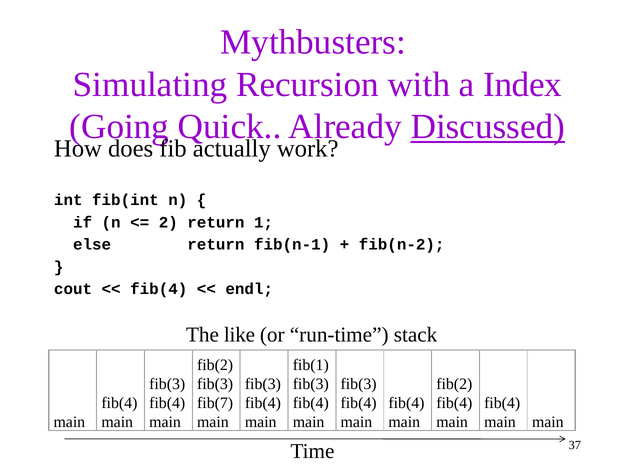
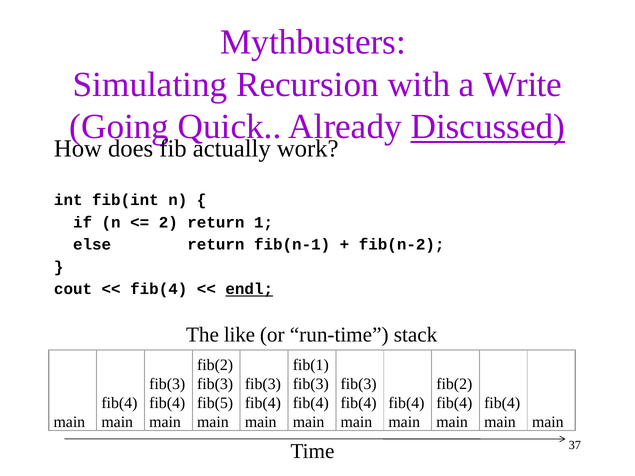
Index: Index -> Write (523, 84)
endl underline: none -> present (249, 289)
fib(7: fib(7 -> fib(5 (215, 403)
